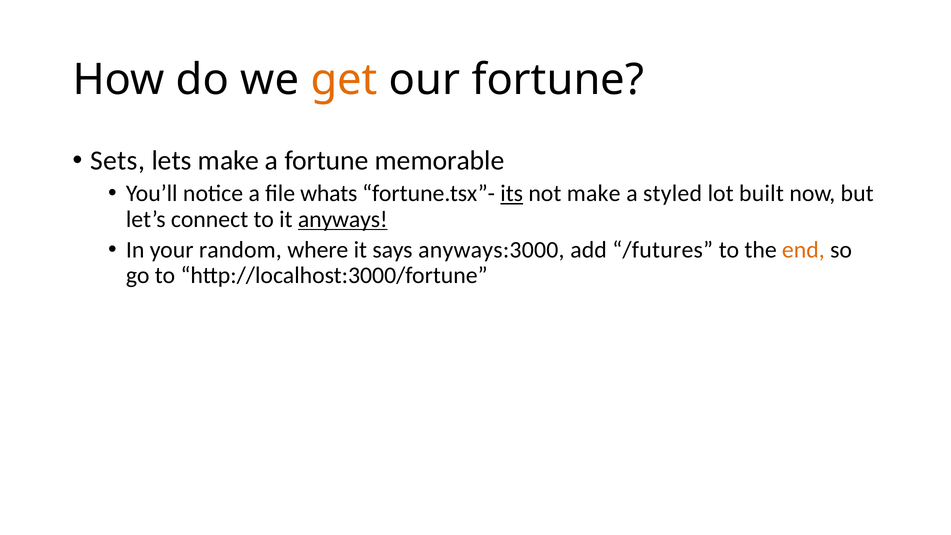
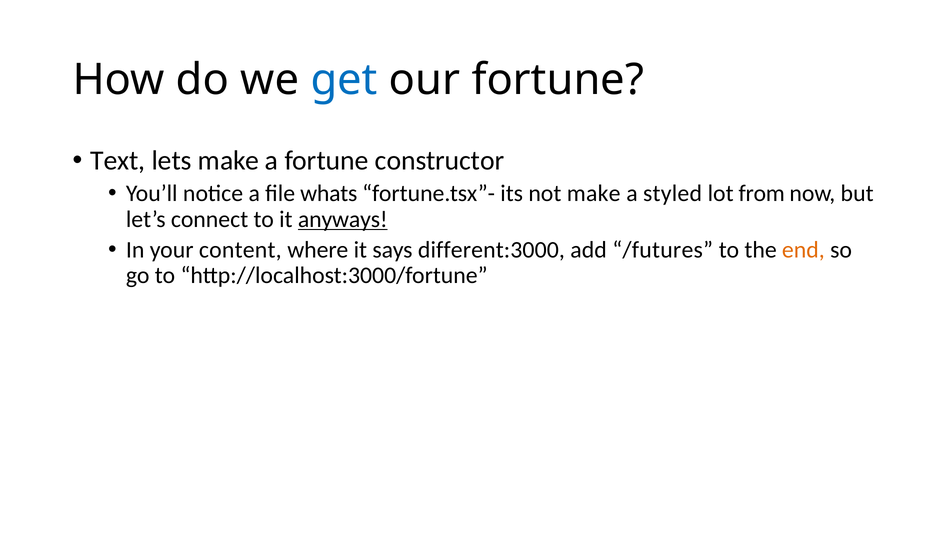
get colour: orange -> blue (344, 80)
Sets: Sets -> Text (118, 161)
memorable: memorable -> constructor (440, 161)
its underline: present -> none (512, 194)
built: built -> from (762, 194)
random: random -> content (240, 250)
anyways:3000: anyways:3000 -> different:3000 (491, 250)
